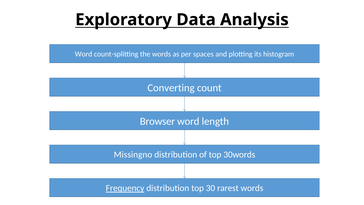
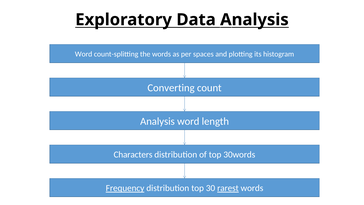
Browser: Browser -> Analysis (157, 121)
Missingno: Missingno -> Characters (133, 155)
rarest underline: none -> present (228, 188)
